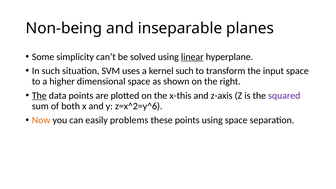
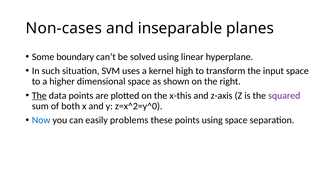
Non-being: Non-being -> Non-cases (64, 28)
simplicity: simplicity -> boundary (75, 57)
linear underline: present -> none (192, 57)
kernel such: such -> high (184, 71)
z=x^2=y^6: z=x^2=y^6 -> z=x^2=y^0 (139, 106)
Now colour: orange -> blue (41, 120)
